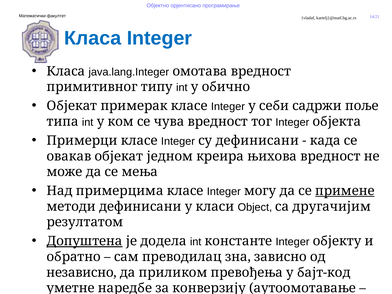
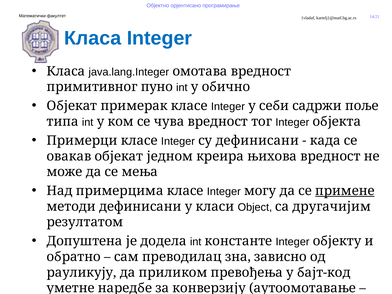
типу: типу -> пуно (157, 87)
Допуштена underline: present -> none (85, 241)
независно: независно -> раyликују (82, 272)
